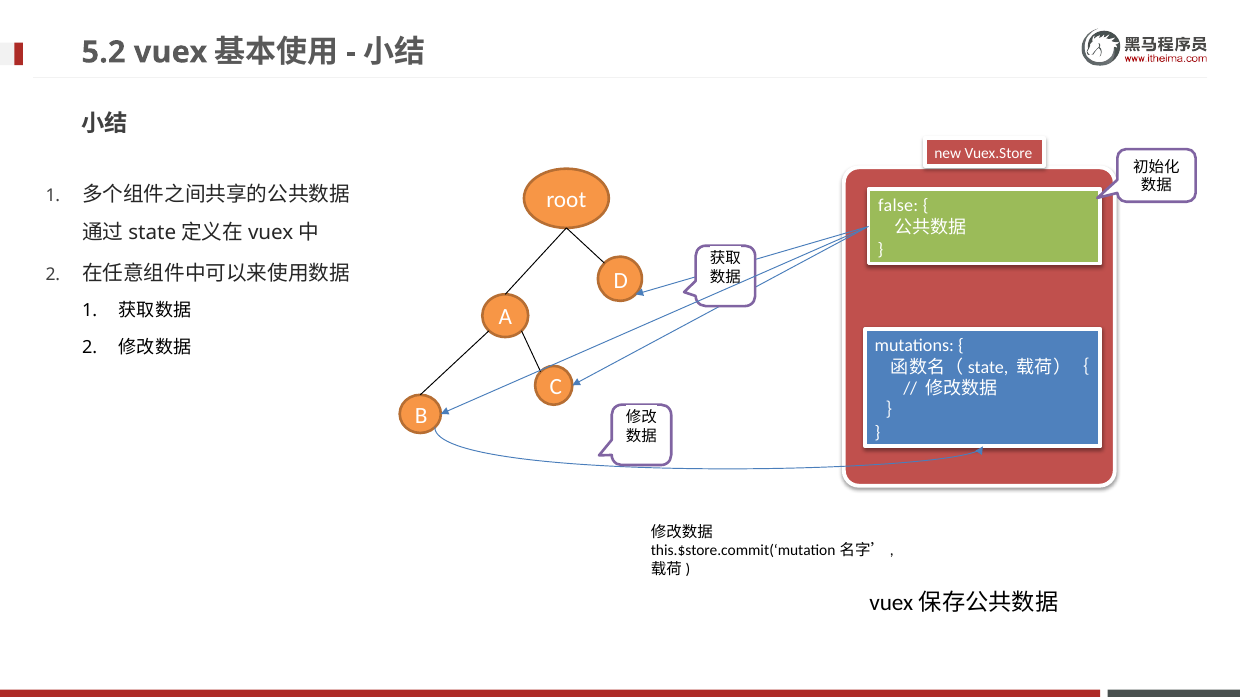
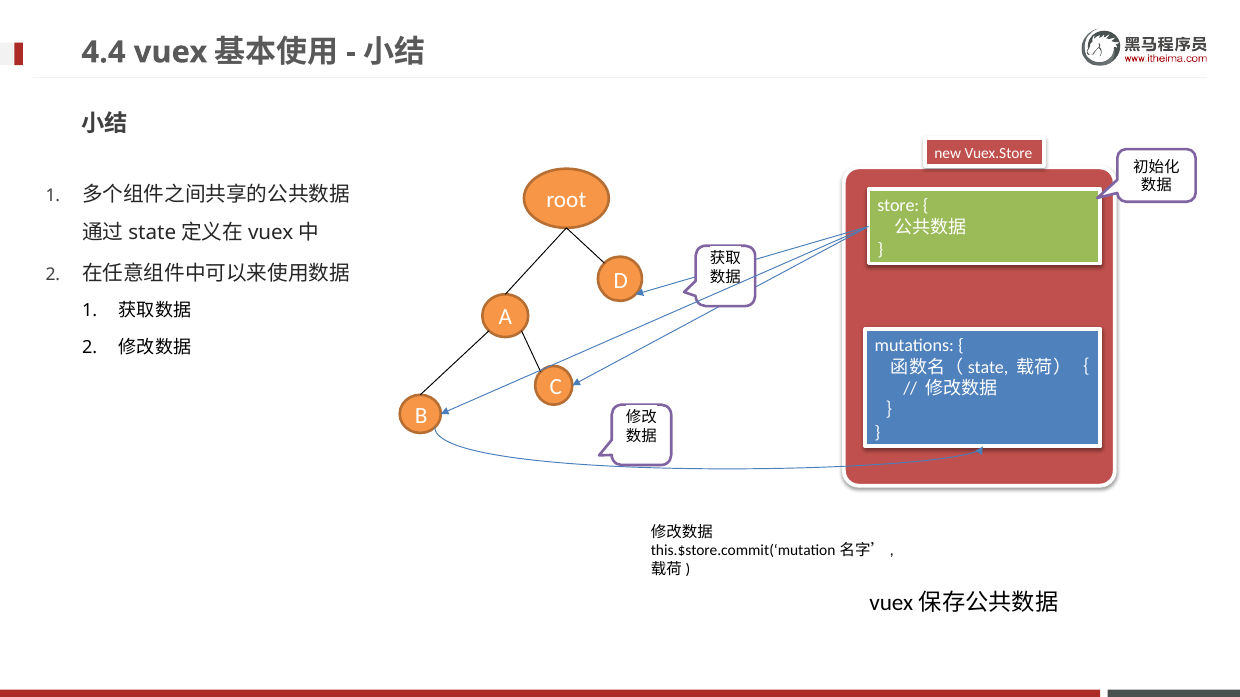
5.2: 5.2 -> 4.4 (104, 52)
false: false -> store (898, 206)
